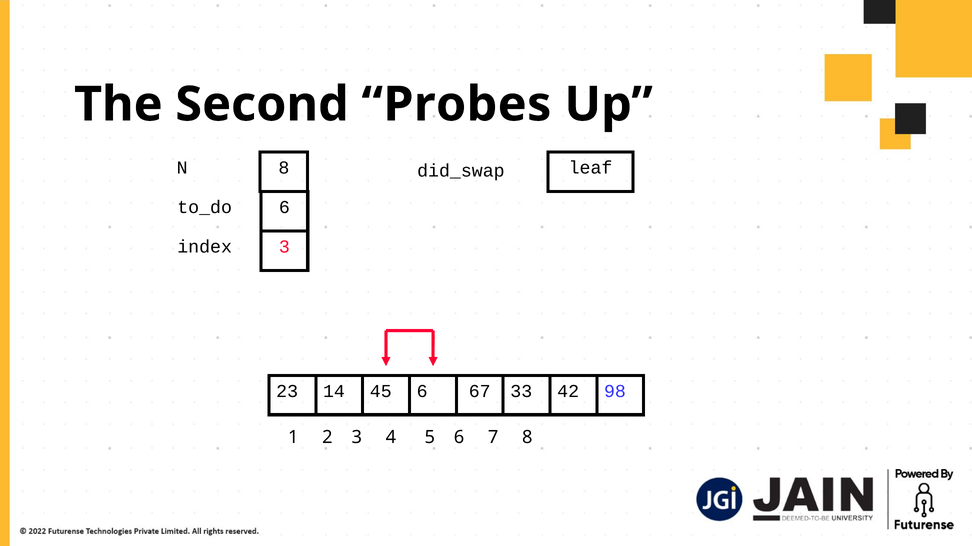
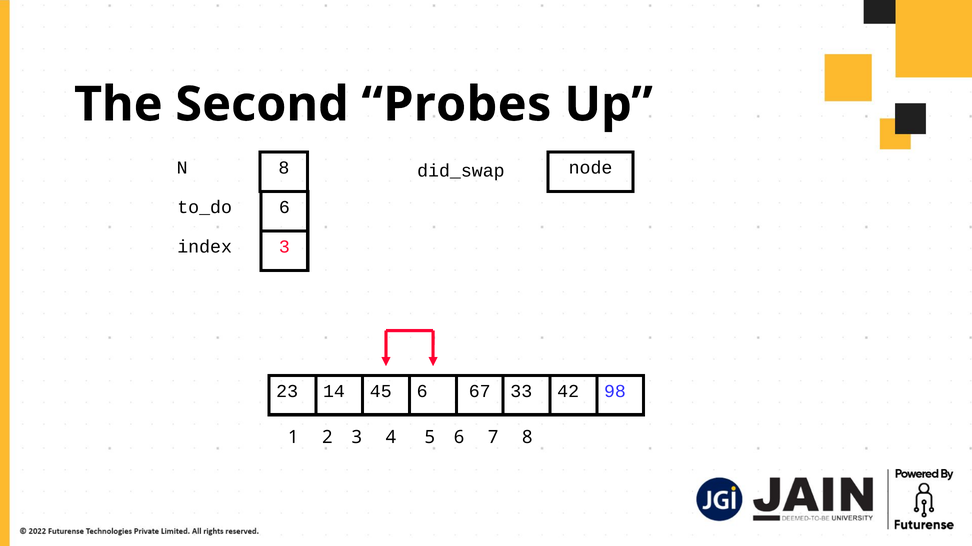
leaf: leaf -> node (591, 168)
